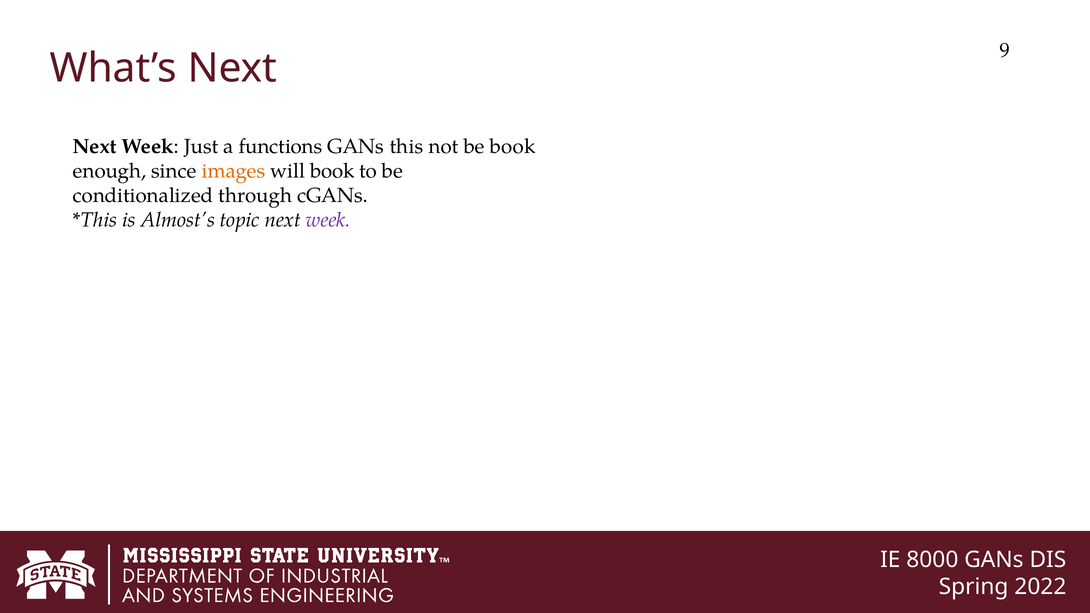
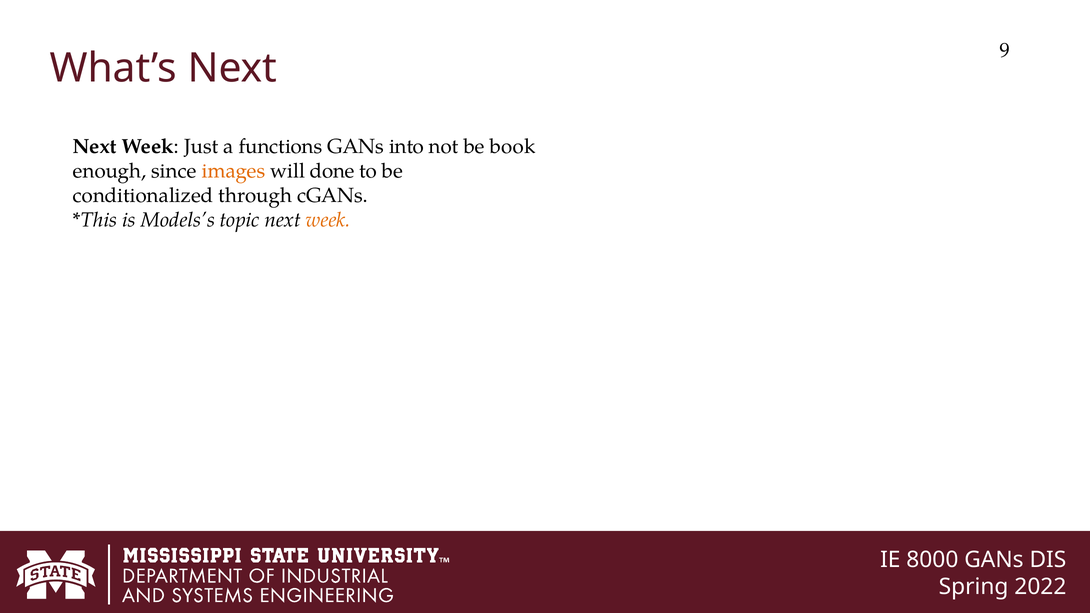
this: this -> into (407, 146)
will book: book -> done (332, 171)
Almost’s: Almost’s -> Models’s (178, 220)
week colour: purple -> orange (328, 220)
